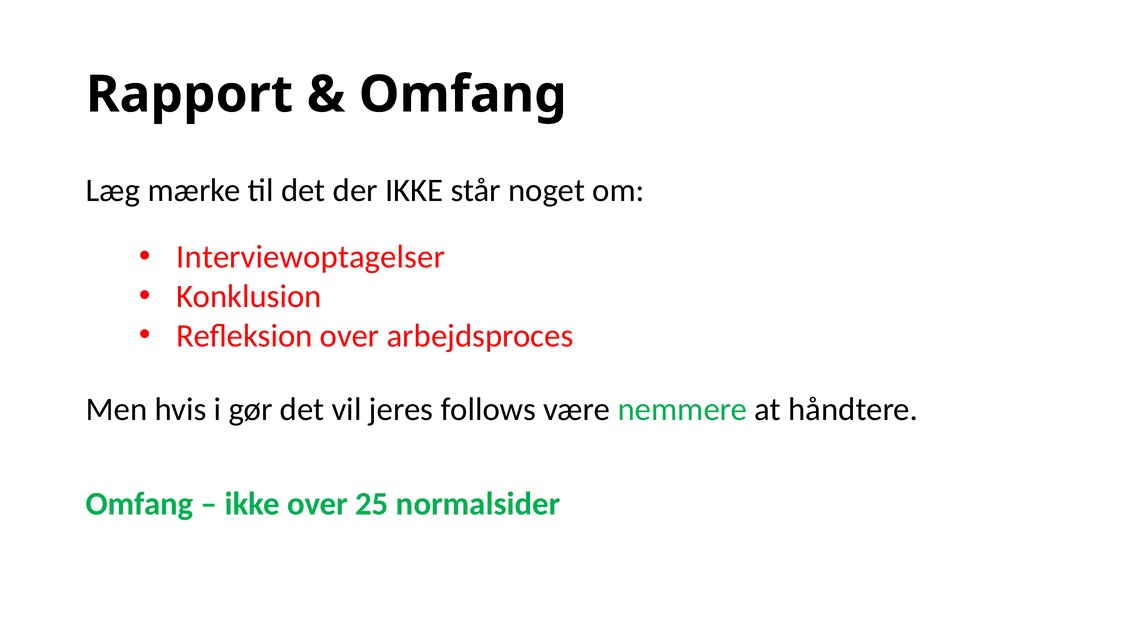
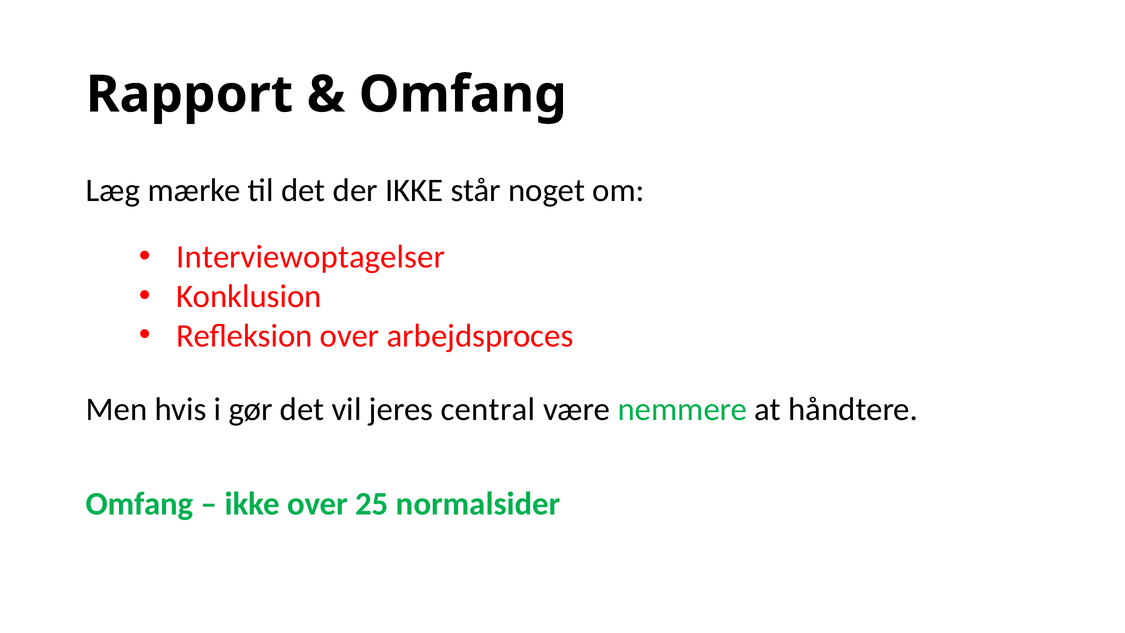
follows: follows -> central (488, 409)
